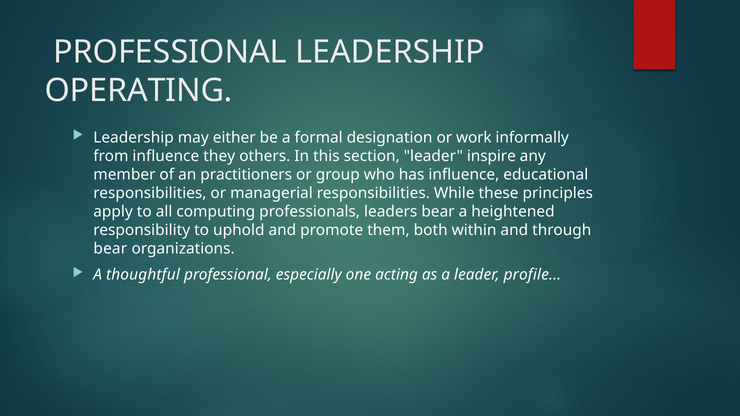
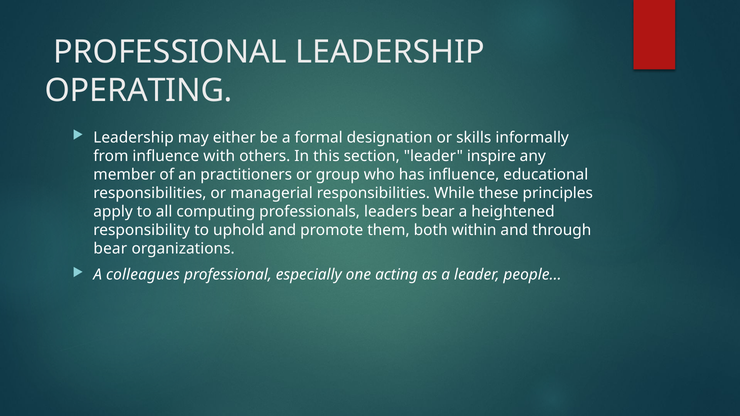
work: work -> skills (474, 138)
they: they -> with (219, 156)
thoughtful: thoughtful -> colleagues (143, 275)
profile: profile -> people (532, 275)
